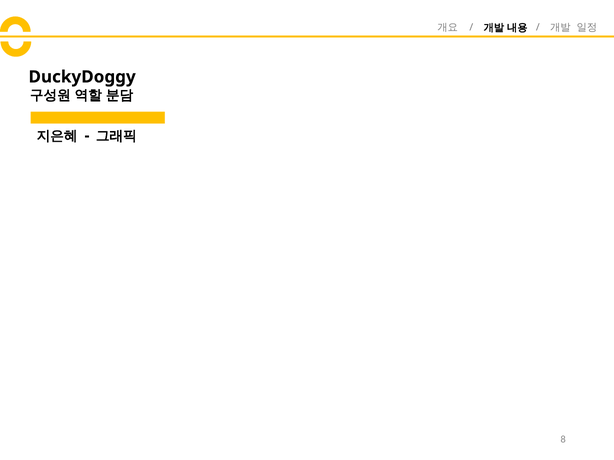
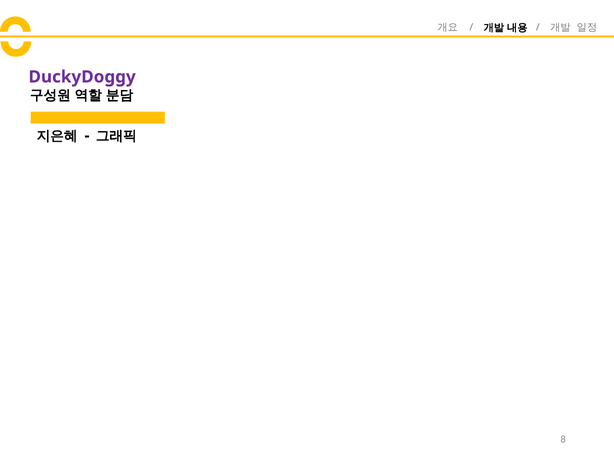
DuckyDoggy colour: black -> purple (82, 77)
